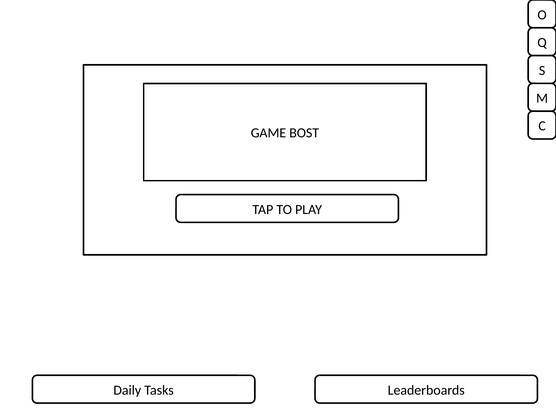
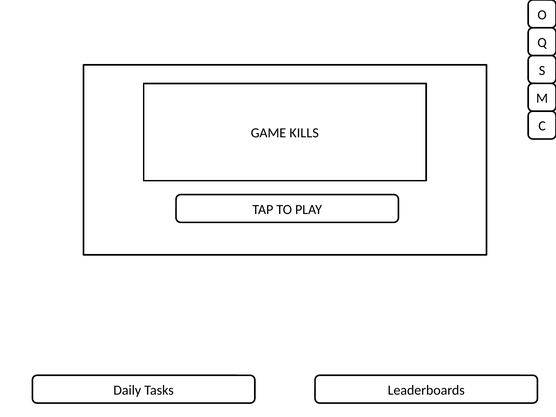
BOST: BOST -> KILLS (304, 133)
